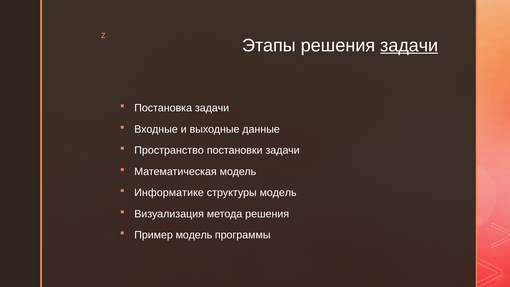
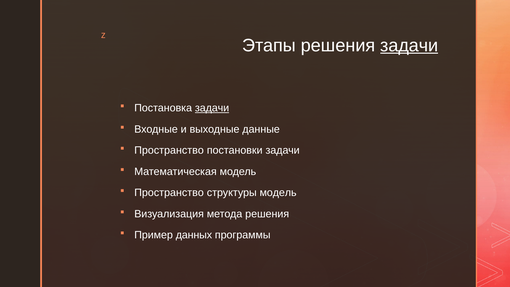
задачи underline: none -> present (212, 108)
Информатике: Информатике -> Пространство (169, 193)
Пример модель: модель -> данных (194, 235)
